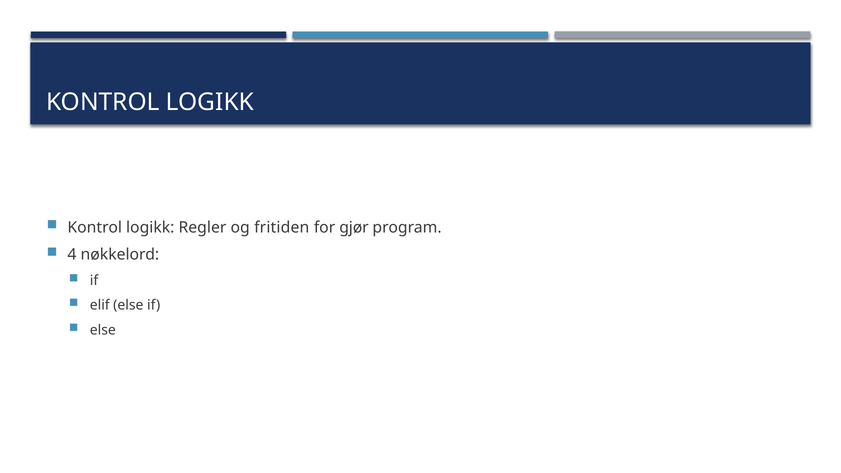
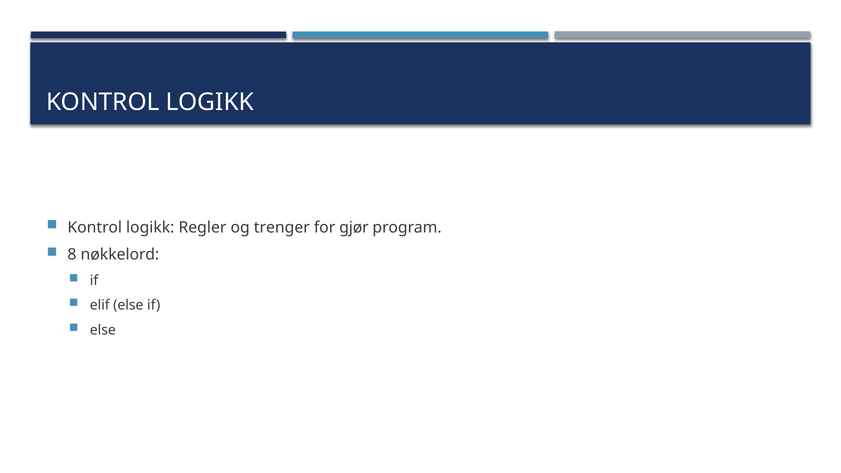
fritiden: fritiden -> trenger (282, 227)
4: 4 -> 8 (72, 255)
